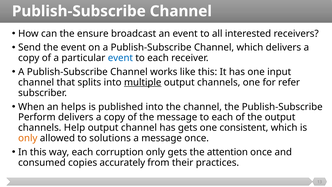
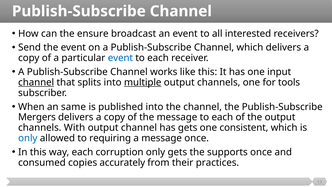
channel underline: none -> present (36, 82)
refer: refer -> tools (289, 82)
helps: helps -> same (73, 107)
Perform: Perform -> Mergers (37, 117)
Help: Help -> With (74, 128)
only colour: orange -> blue (28, 138)
solutions: solutions -> requiring (110, 138)
attention: attention -> supports (227, 152)
